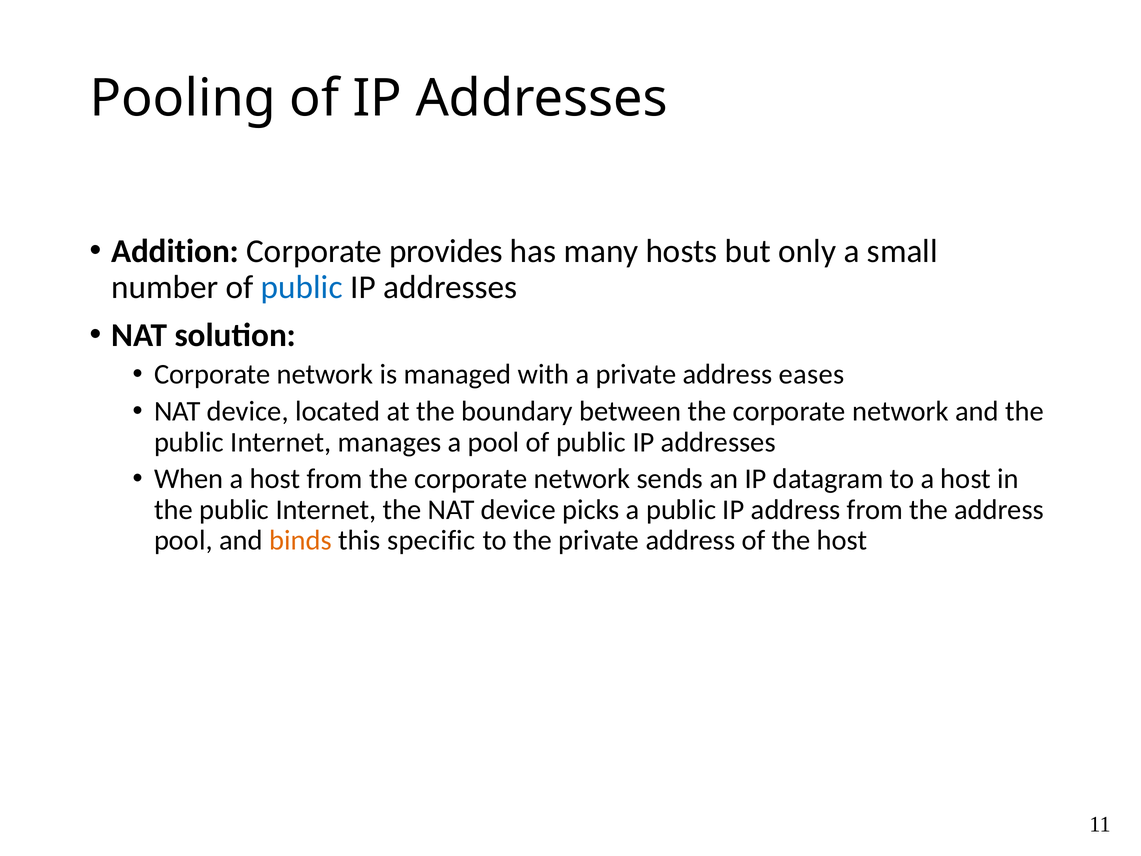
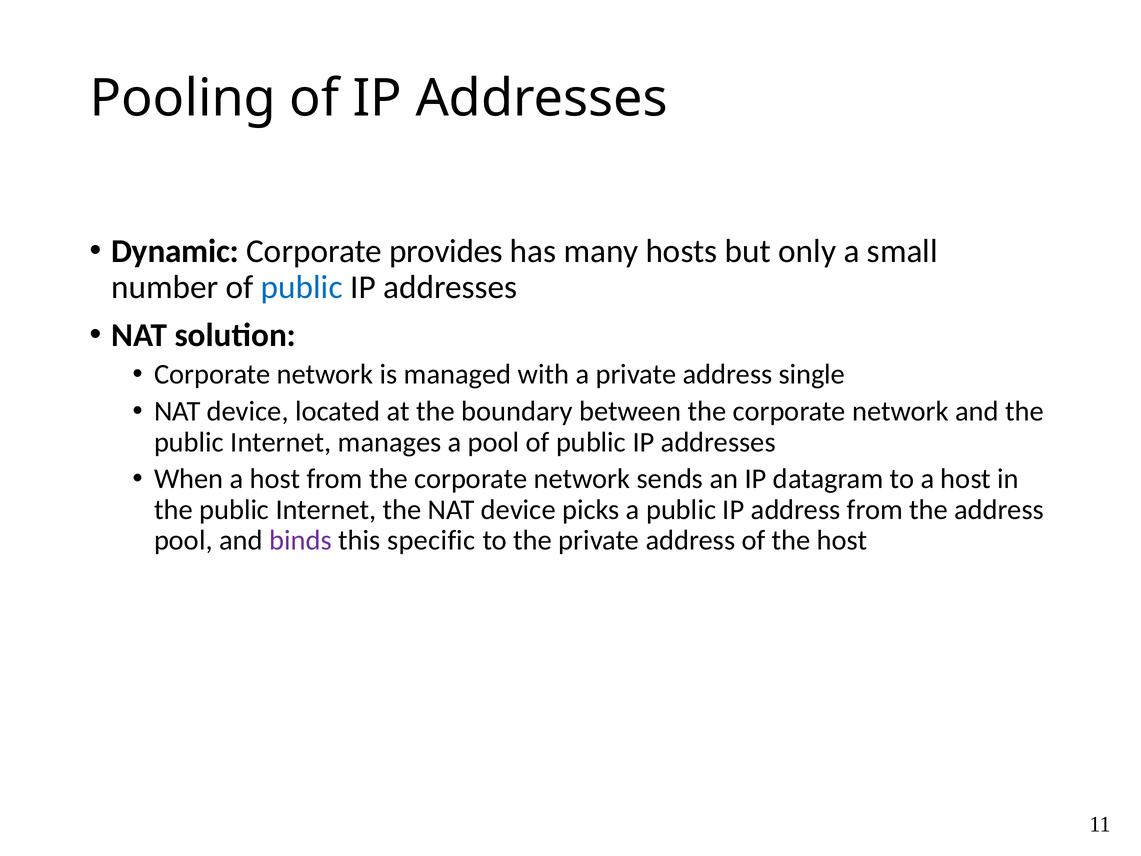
Addition: Addition -> Dynamic (175, 251)
eases: eases -> single (812, 374)
binds colour: orange -> purple (300, 540)
